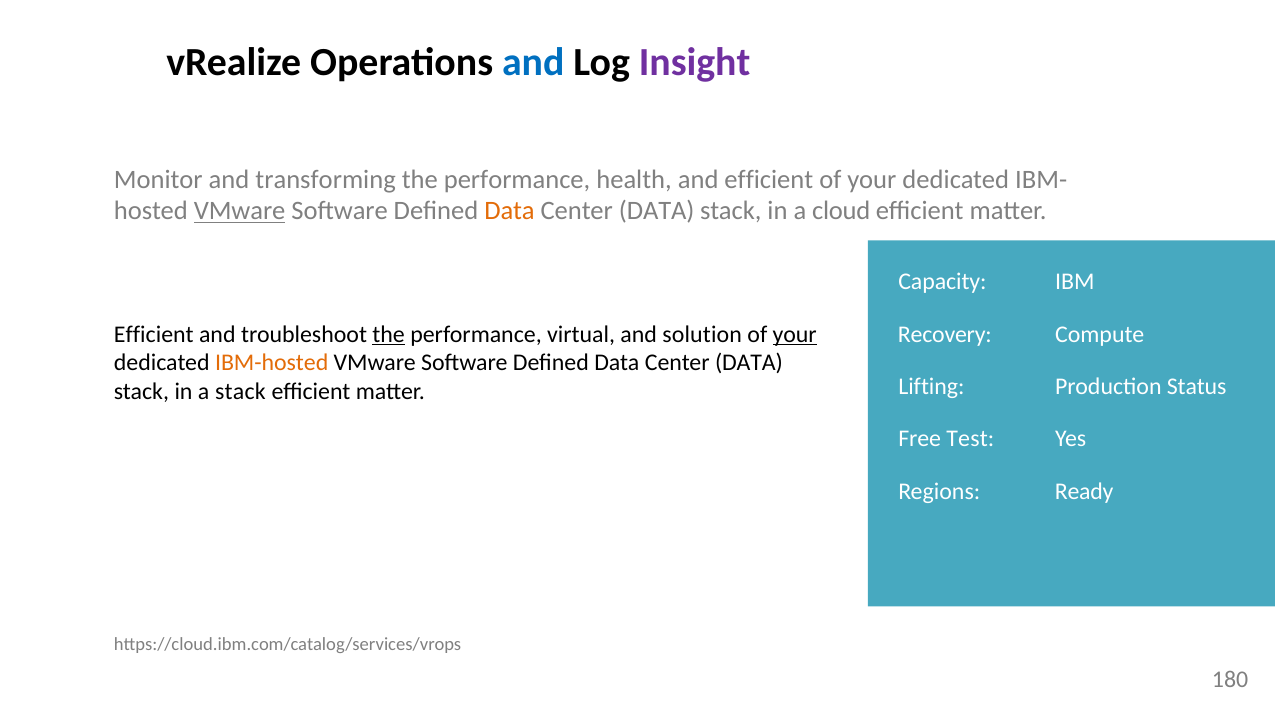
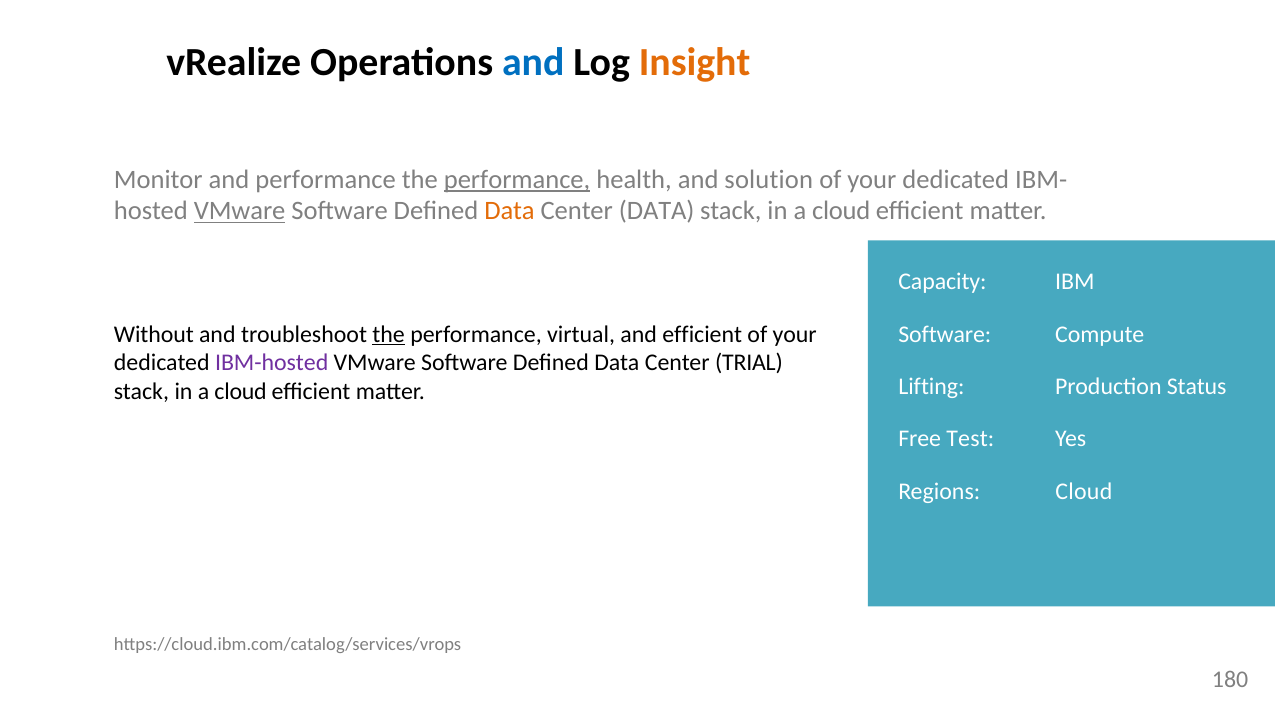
Insight colour: purple -> orange (695, 63)
and transforming: transforming -> performance (326, 179)
performance underline: none -> present (517, 179)
and efficient: efficient -> solution (769, 179)
Efficient: Efficient -> Without (154, 334)
and solution: solution -> efficient (702, 334)
your underline: present -> none (795, 334)
Recovery: Recovery -> Software (945, 334)
IBM-hosted colour: orange -> purple (272, 363)
DATA: DATA -> TRIAL (749, 363)
stack: stack -> cloud (241, 392)
Regions Ready: Ready -> Cloud (1084, 491)
